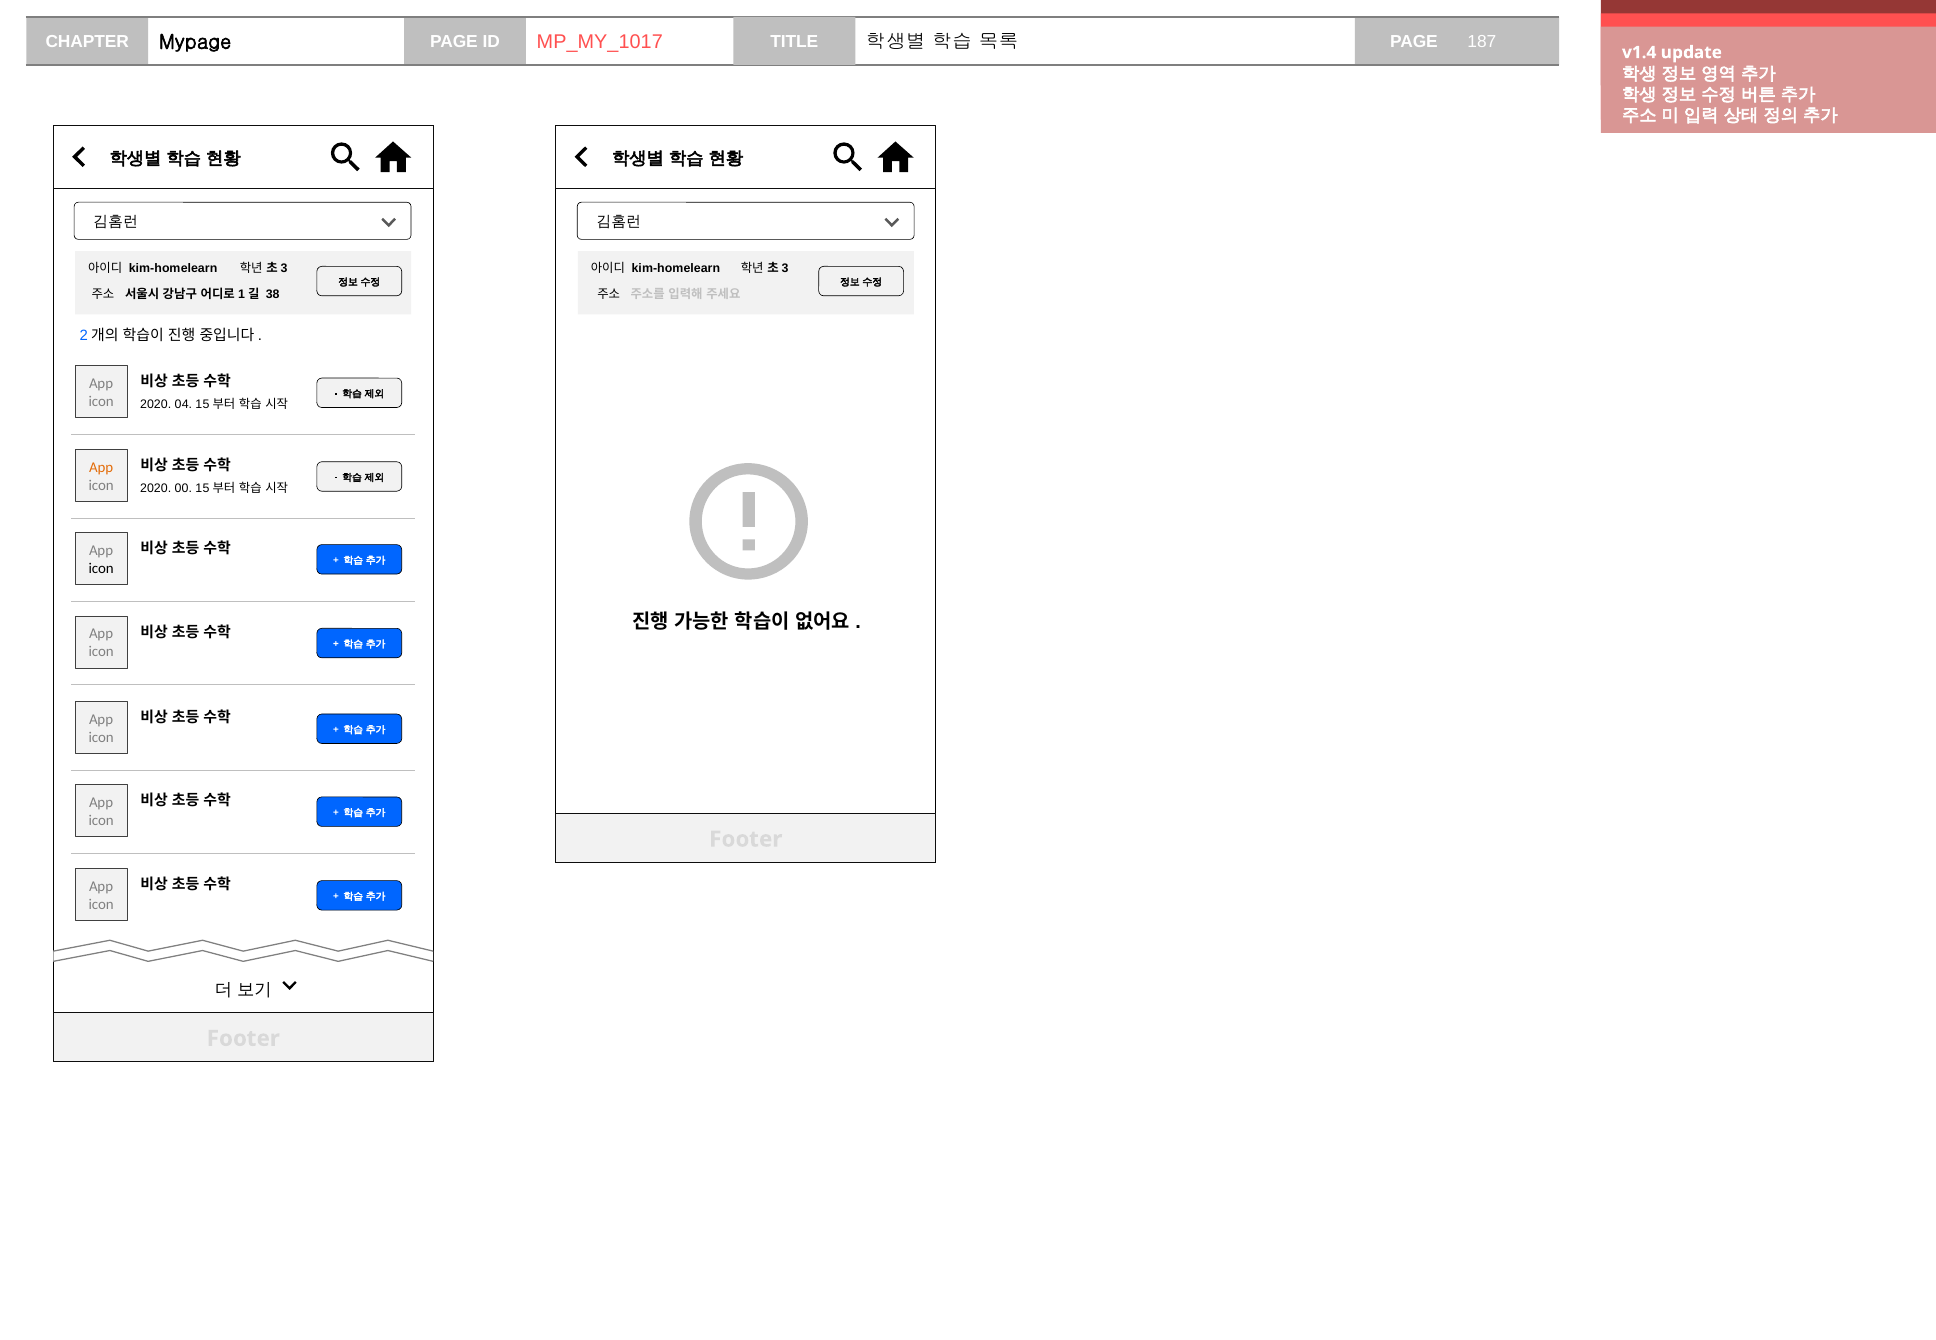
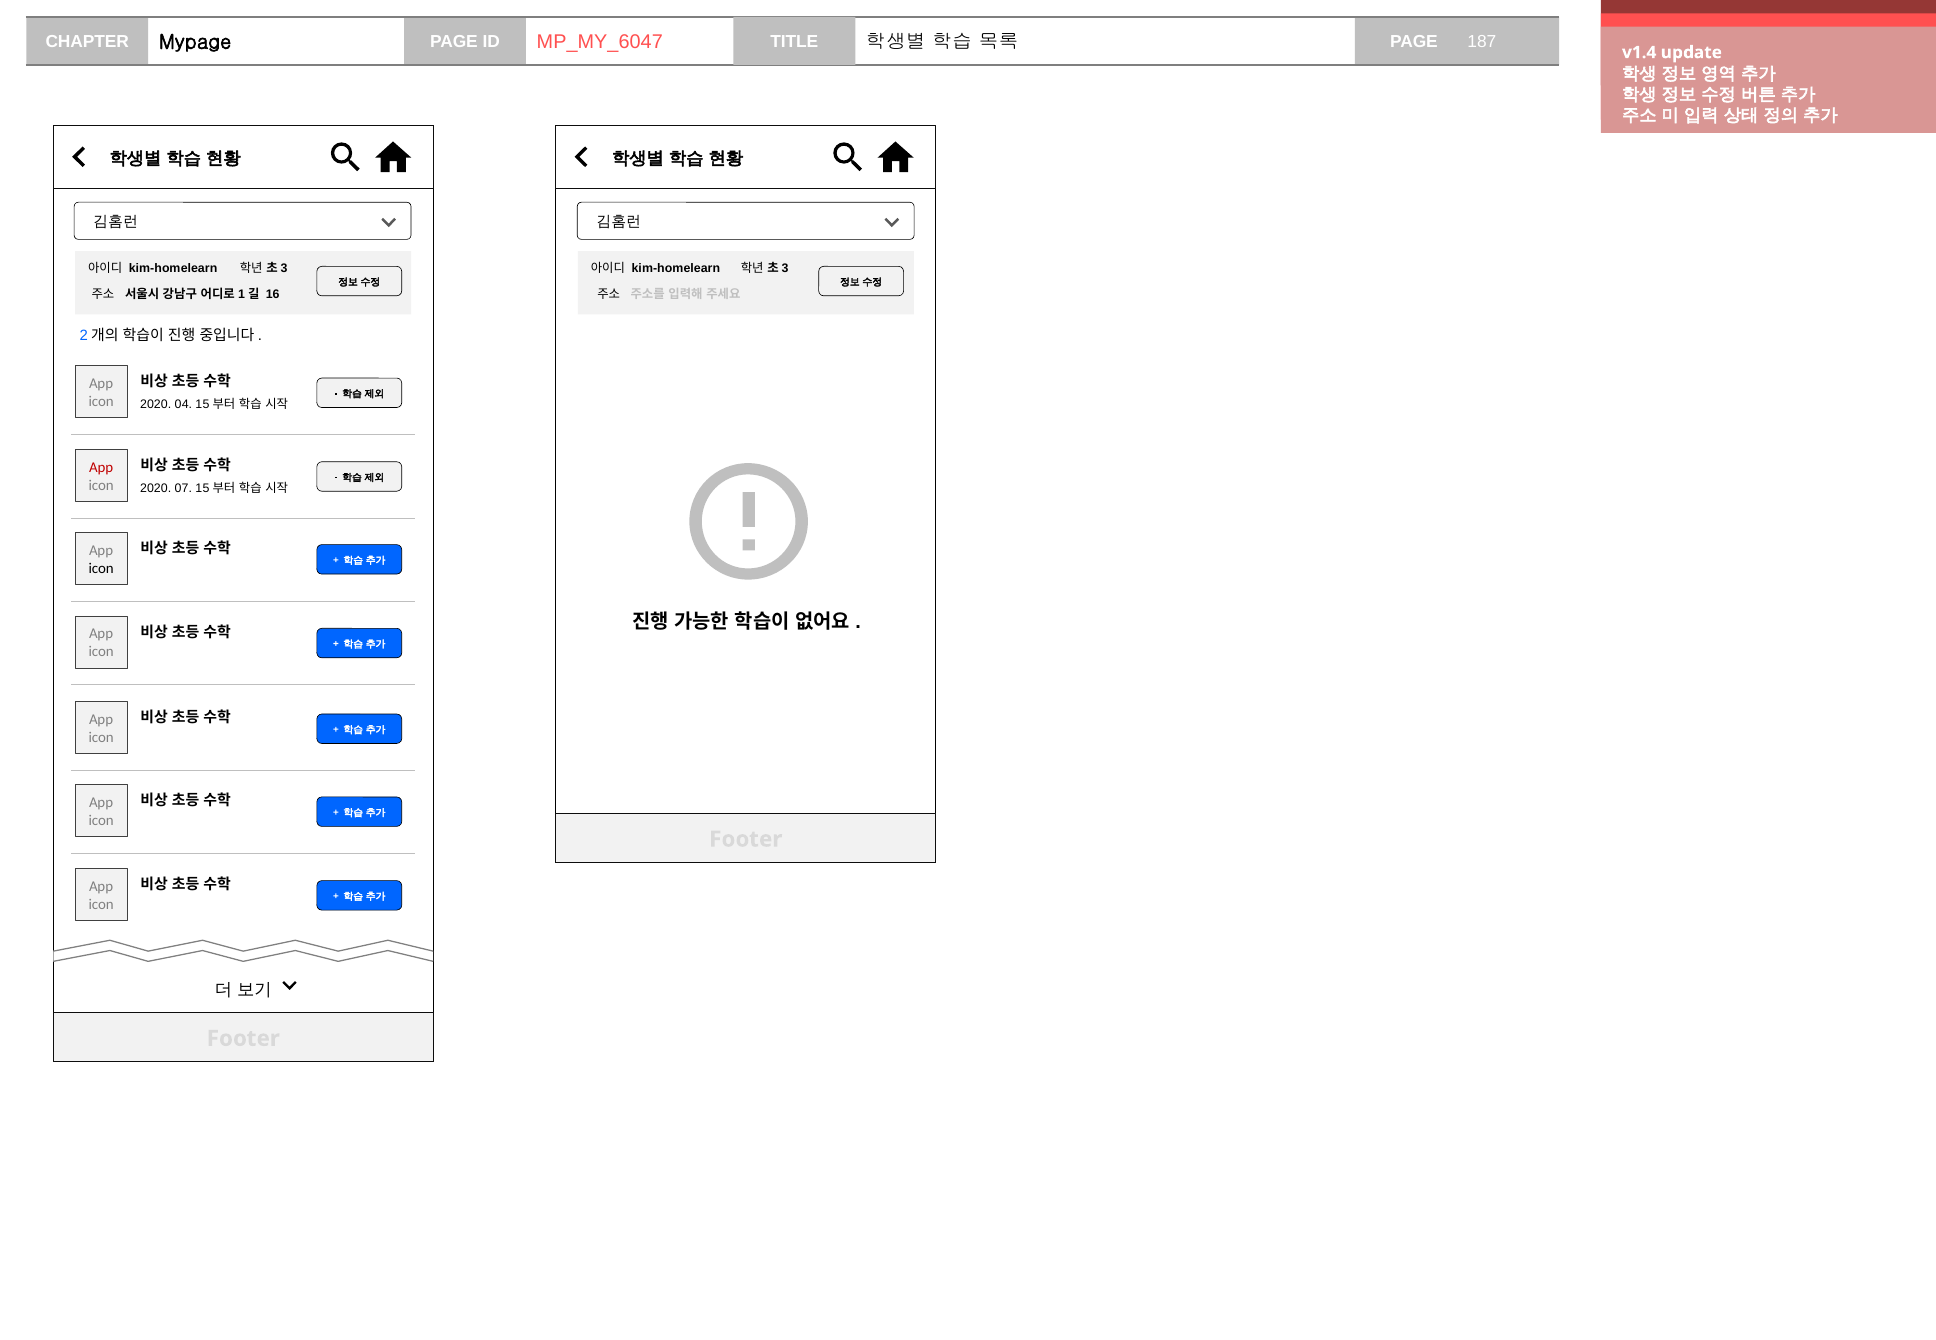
MP_MY_1017: MP_MY_1017 -> MP_MY_6047 (600, 42)
38: 38 -> 16 (273, 295)
App colour: orange -> red (101, 468)
00: 00 -> 07 (183, 488)
